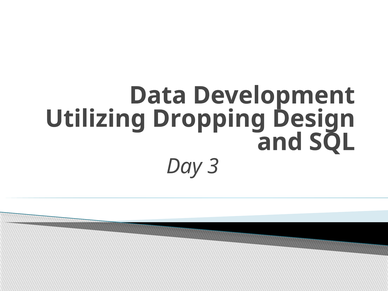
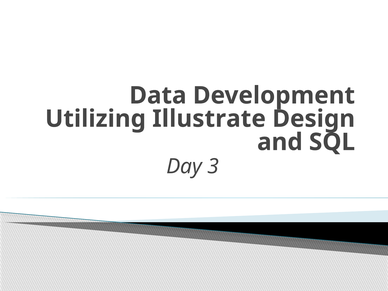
Dropping: Dropping -> Illustrate (209, 119)
